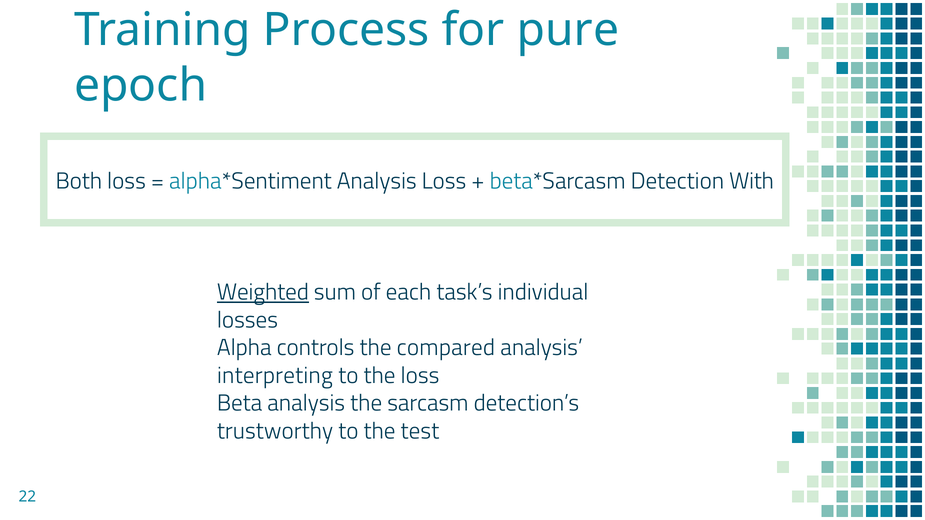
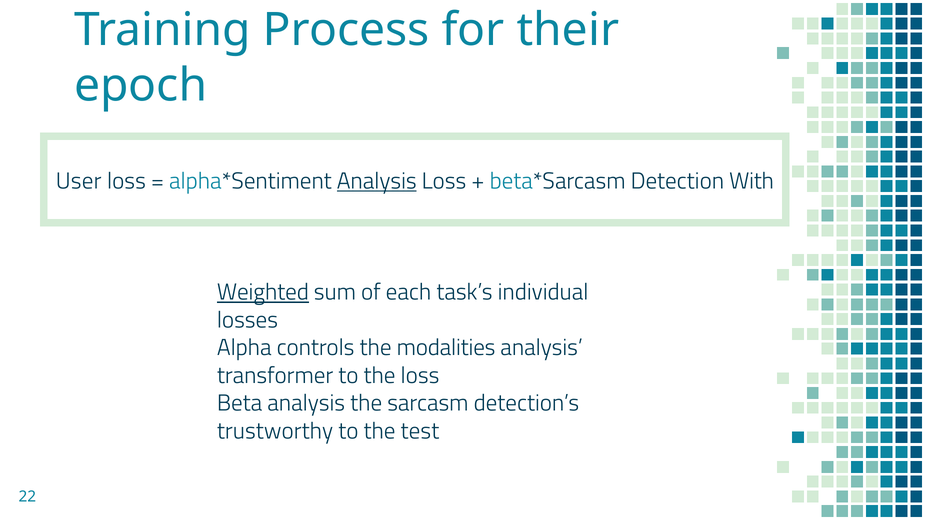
pure: pure -> their (568, 30)
Both: Both -> User (79, 181)
Analysis underline: none -> present (377, 181)
compared: compared -> modalities (446, 348)
interpreting: interpreting -> transformer (275, 376)
